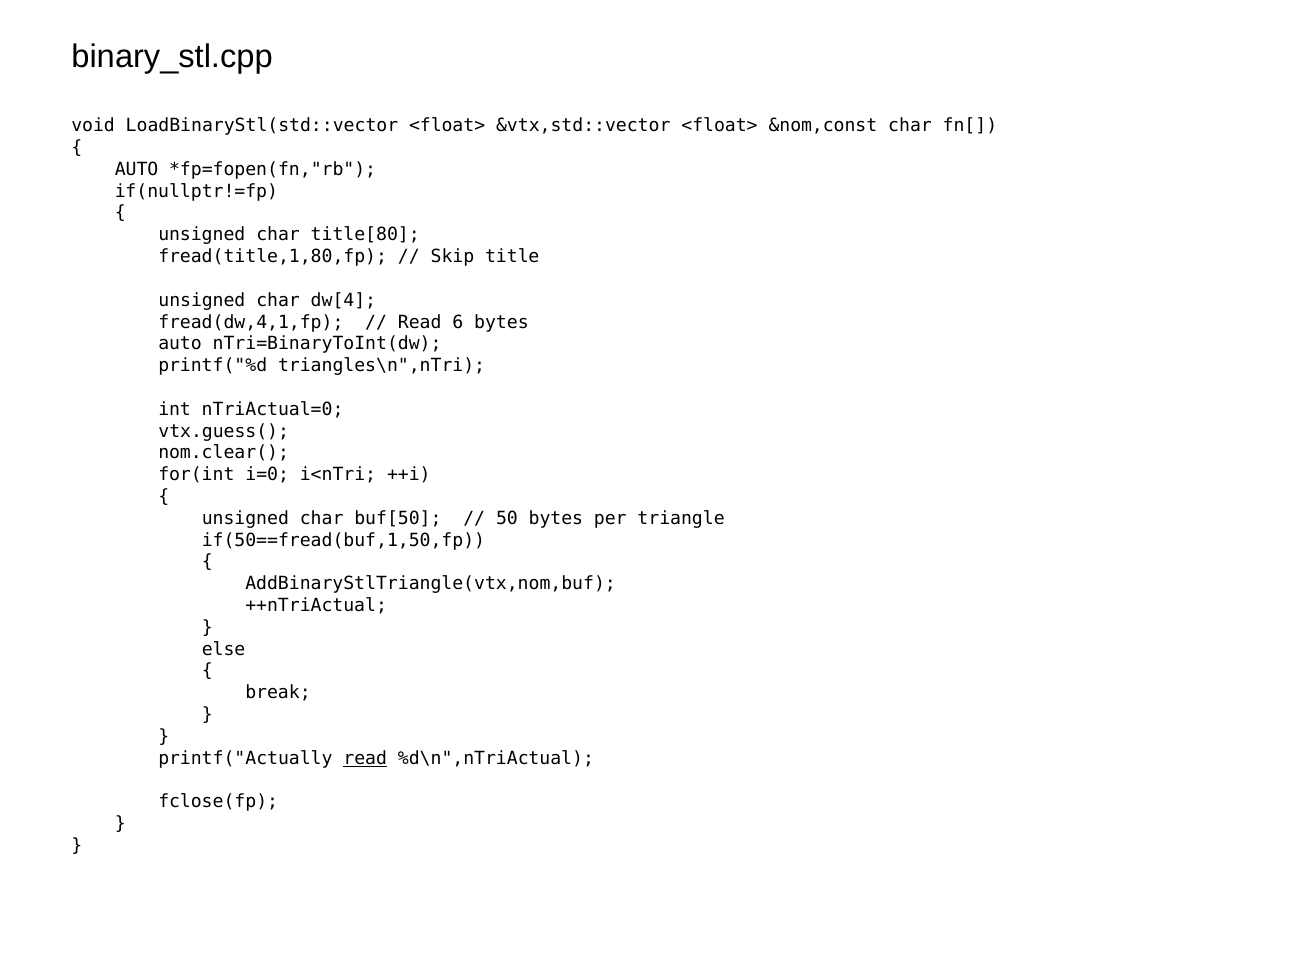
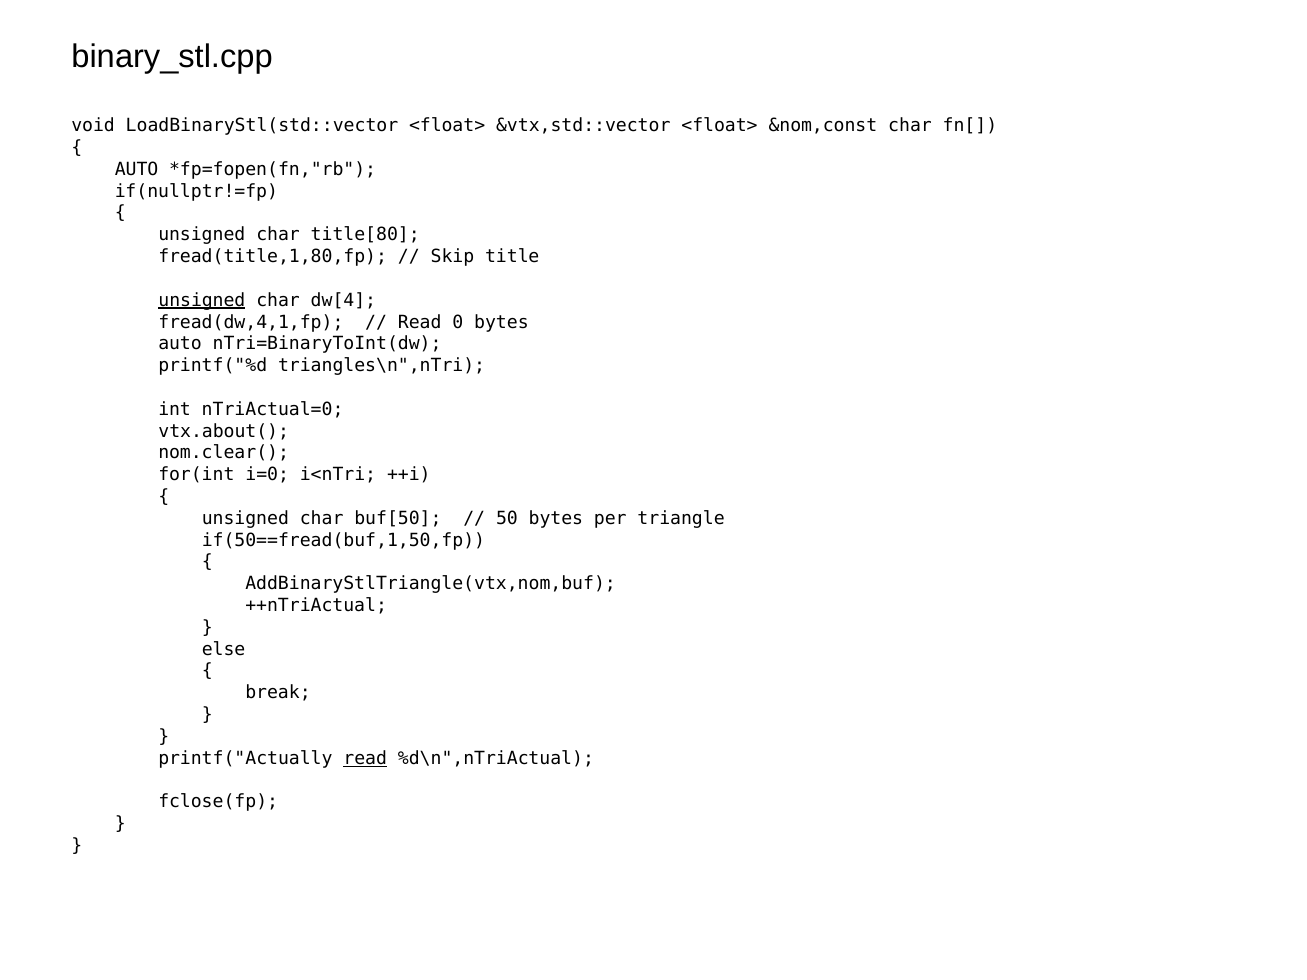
unsigned underline: none -> present (202, 300)
6: 6 -> 0 (458, 322)
vtx.guess(: vtx.guess( -> vtx.about( (224, 431)
